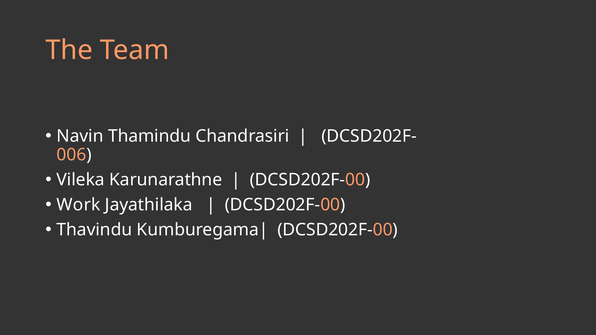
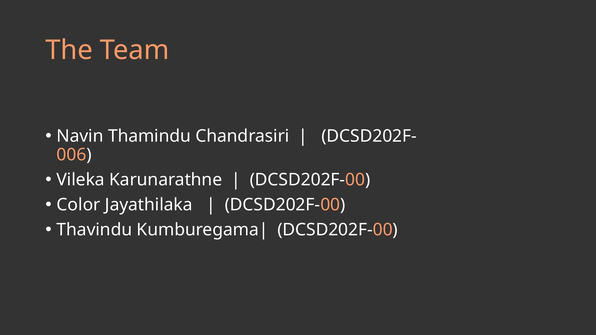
Work: Work -> Color (79, 205)
